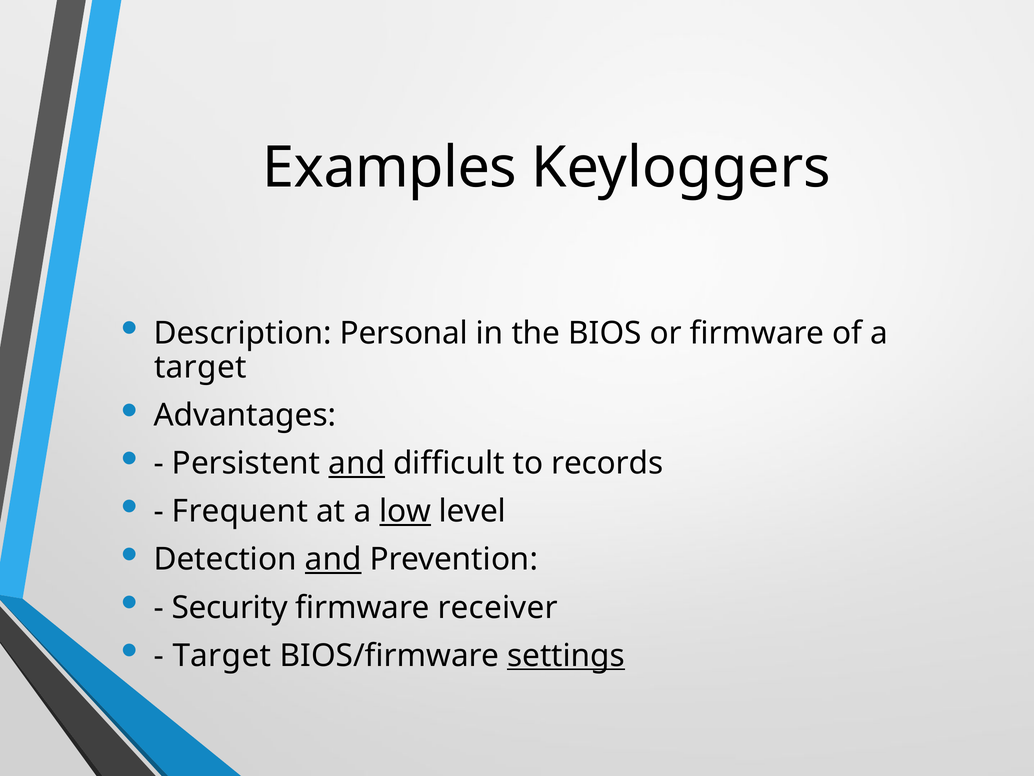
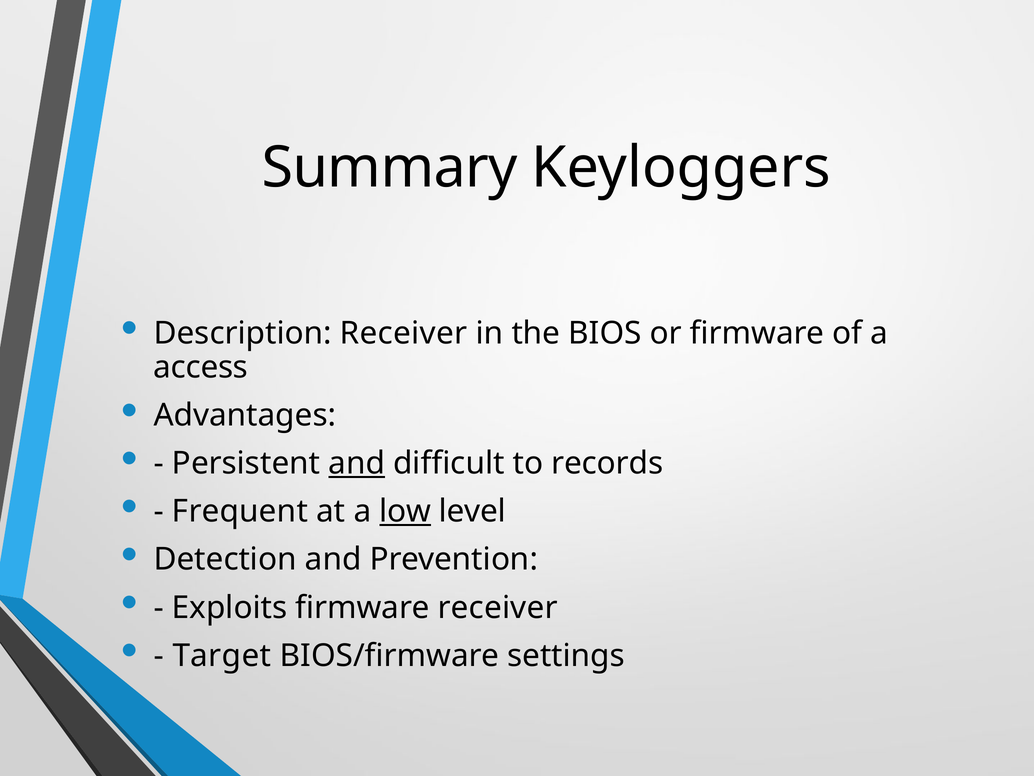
Examples: Examples -> Summary (390, 168)
Description Personal: Personal -> Receiver (404, 333)
target: target -> access (201, 367)
and underline: present -> none (333, 559)
Security: Security -> Exploits (230, 607)
settings underline: present -> none (566, 655)
